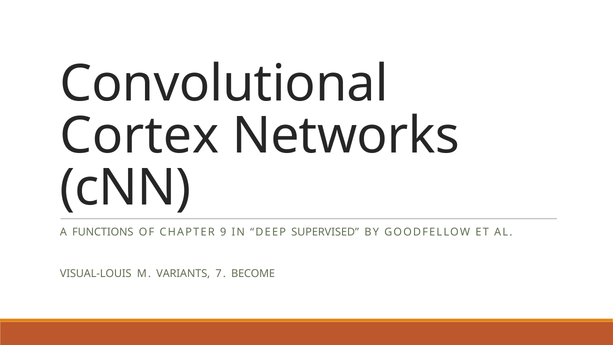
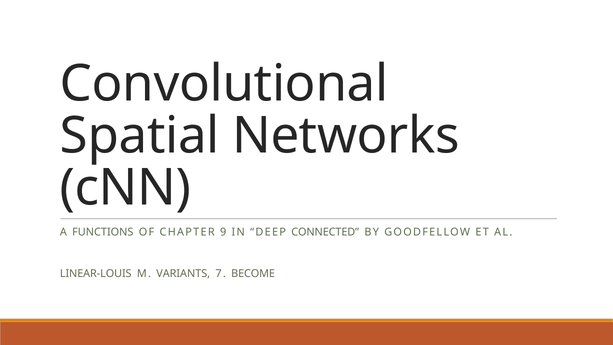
Cortex: Cortex -> Spatial (140, 136)
SUPERVISED: SUPERVISED -> CONNECTED (325, 232)
VISUAL-LOUIS: VISUAL-LOUIS -> LINEAR-LOUIS (96, 273)
